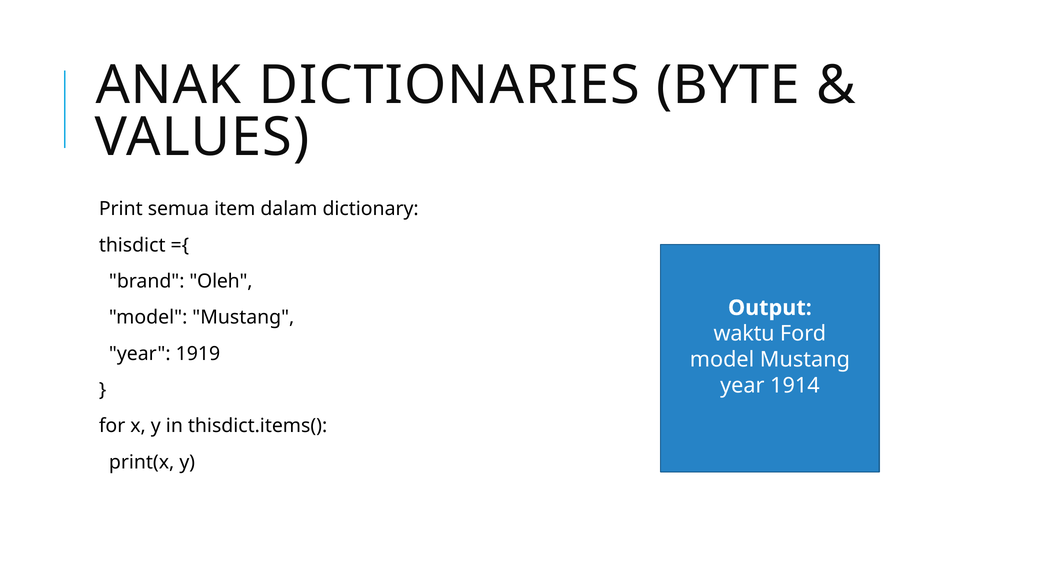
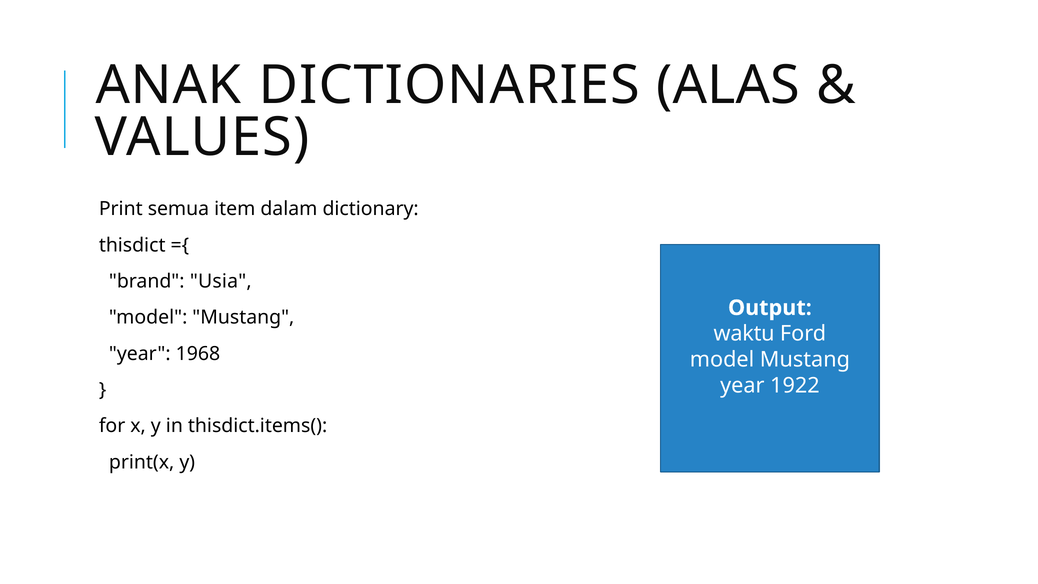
BYTE: BYTE -> ALAS (728, 85)
Oleh: Oleh -> Usia (221, 281)
1919: 1919 -> 1968 (198, 354)
1914: 1914 -> 1922 (795, 386)
